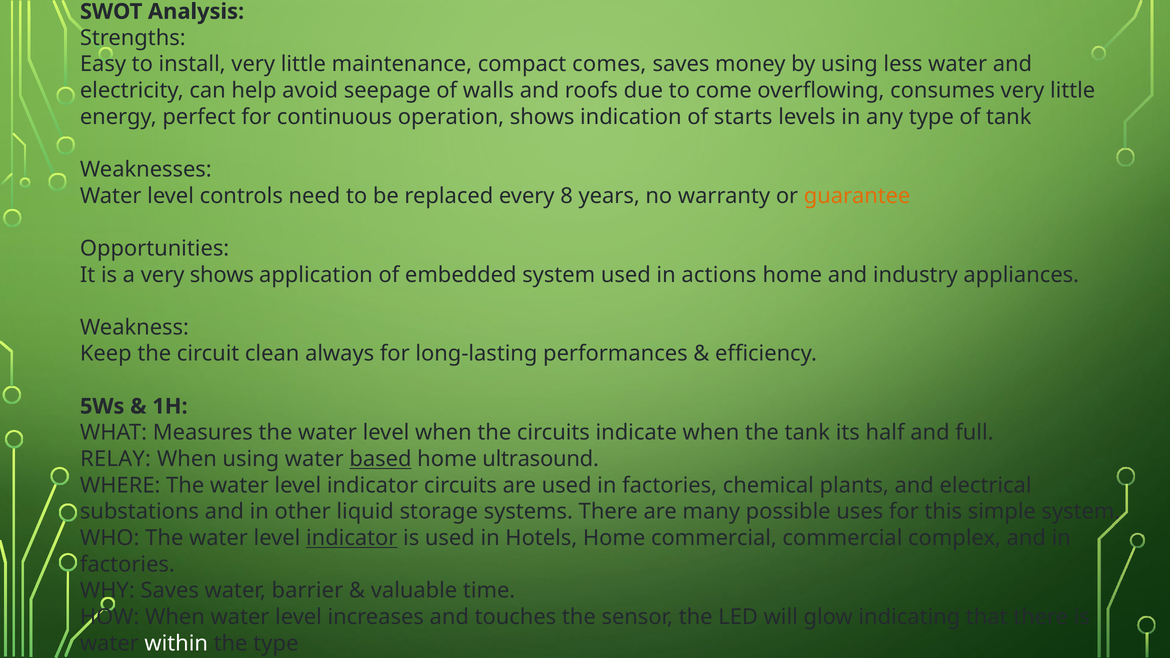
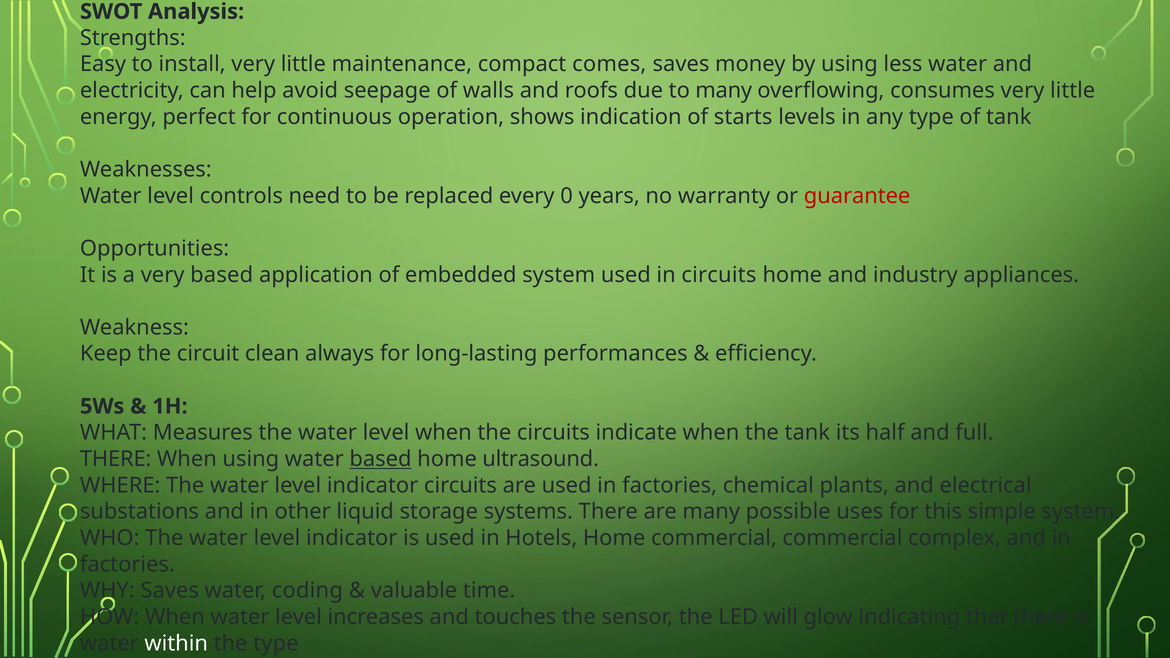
to come: come -> many (724, 91)
8: 8 -> 0 (567, 196)
guarantee colour: orange -> red (857, 196)
very shows: shows -> based (222, 275)
in actions: actions -> circuits (719, 275)
RELAY: RELAY -> THERE (116, 459)
indicator underline: present -> none (352, 538)
barrier: barrier -> coding (307, 591)
